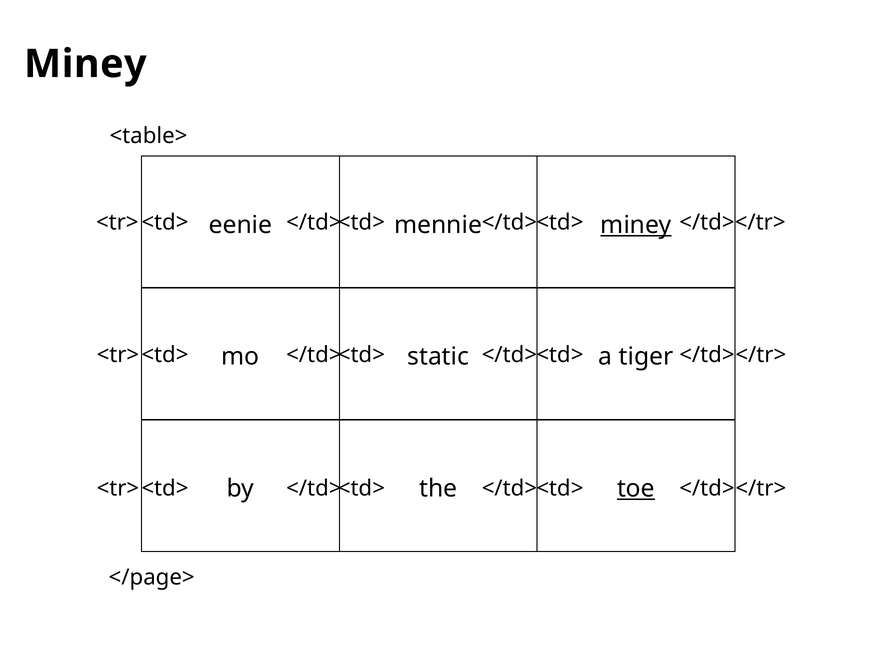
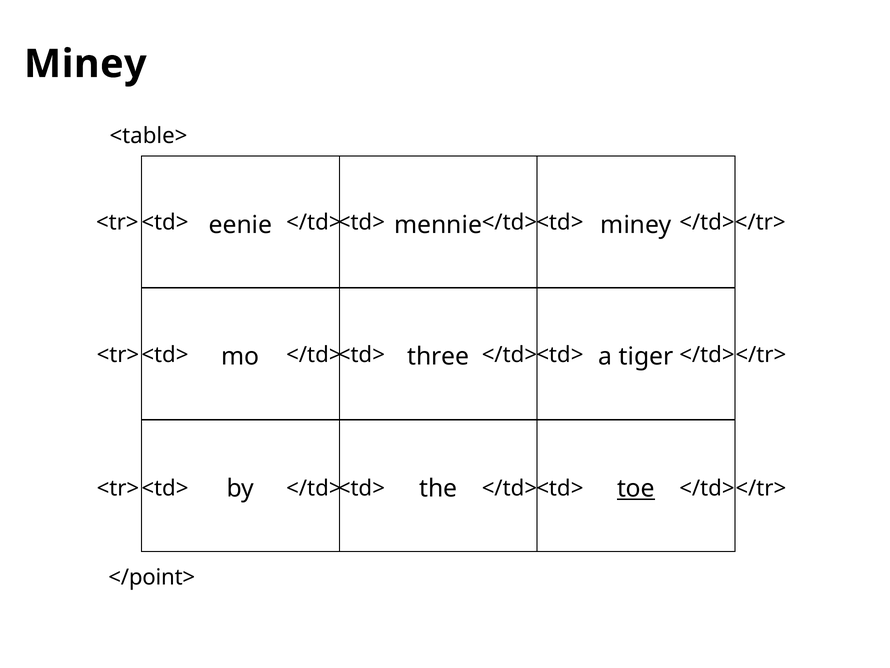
miney underline: present -> none (636, 225)
static: static -> three (438, 357)
</page>: </page> -> </point> (152, 577)
